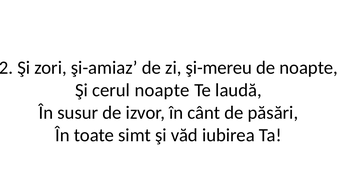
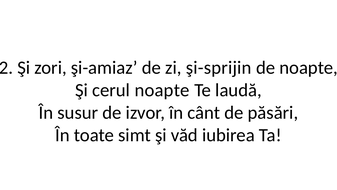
şi-mereu: şi-mereu -> şi-sprijin (219, 67)
